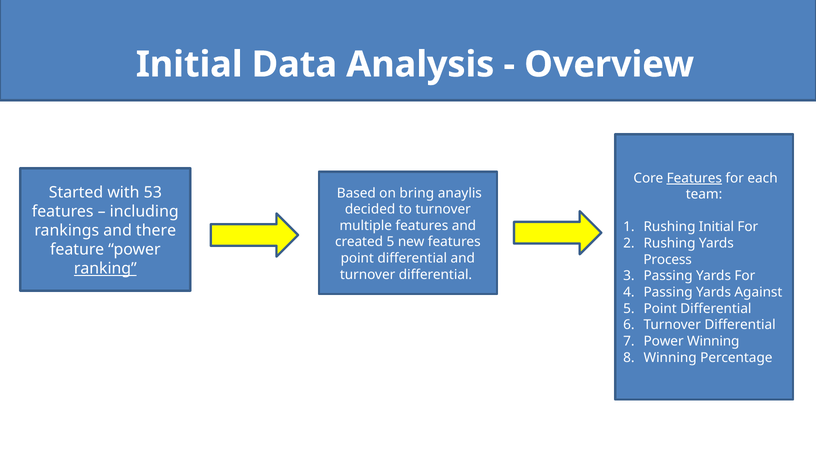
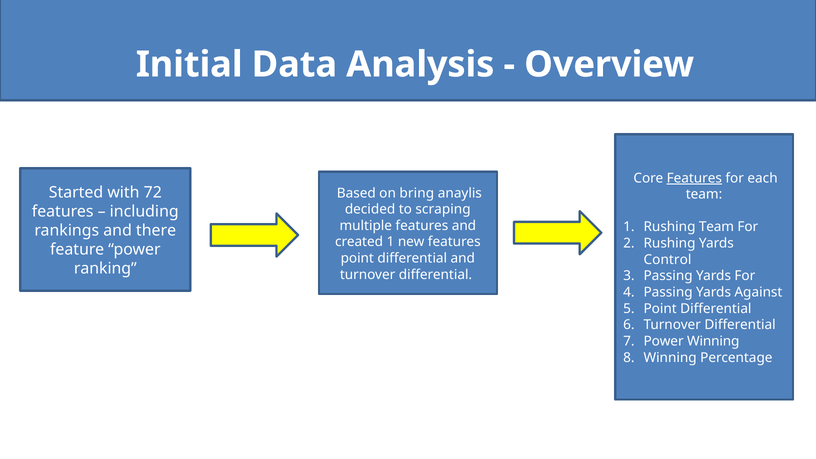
53: 53 -> 72 (153, 192)
to turnover: turnover -> scraping (443, 209)
Rushing Initial: Initial -> Team (716, 227)
created 5: 5 -> 1 (390, 242)
Process: Process -> Control (668, 260)
ranking underline: present -> none (105, 269)
